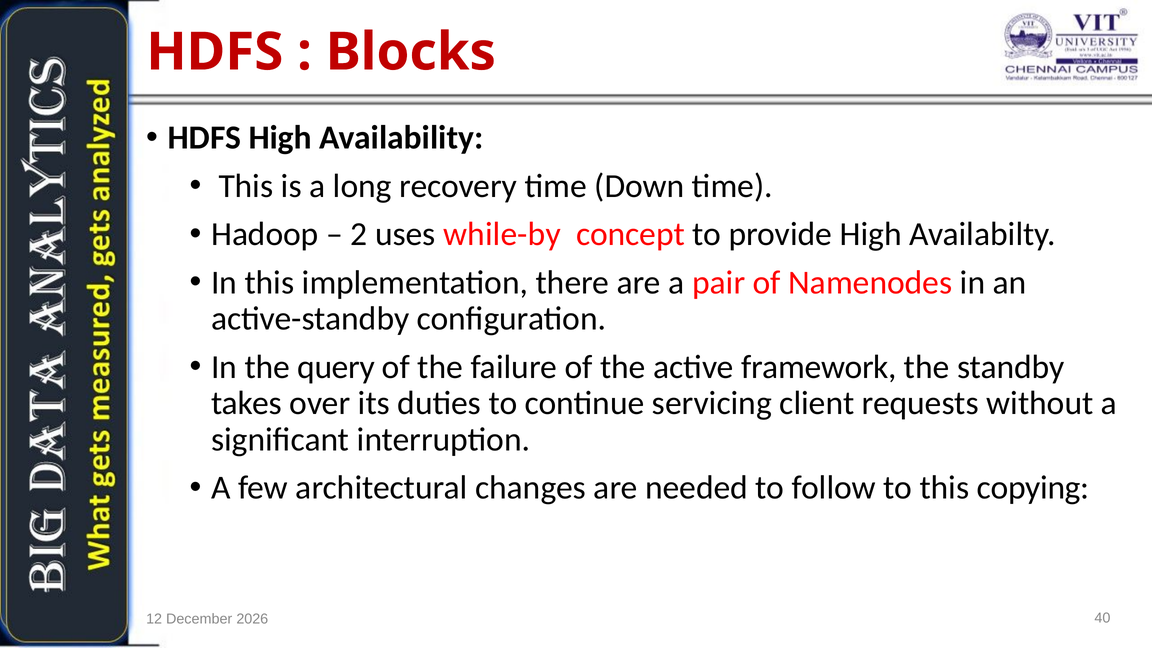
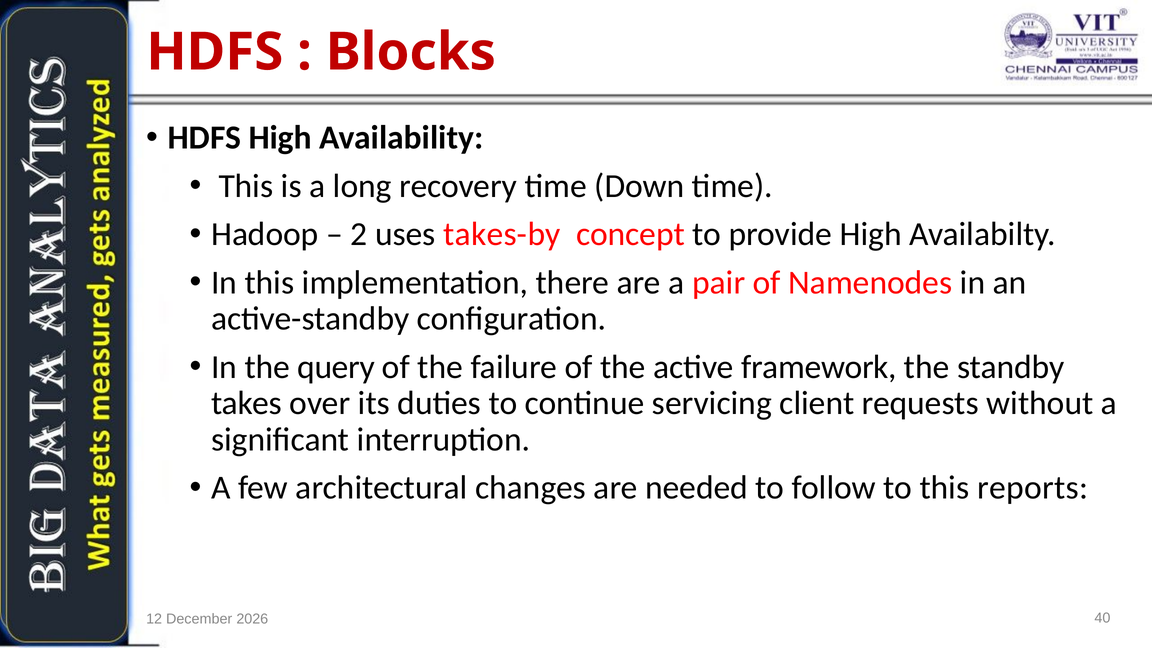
while-by: while-by -> takes-by (502, 234)
copying: copying -> reports (1033, 488)
